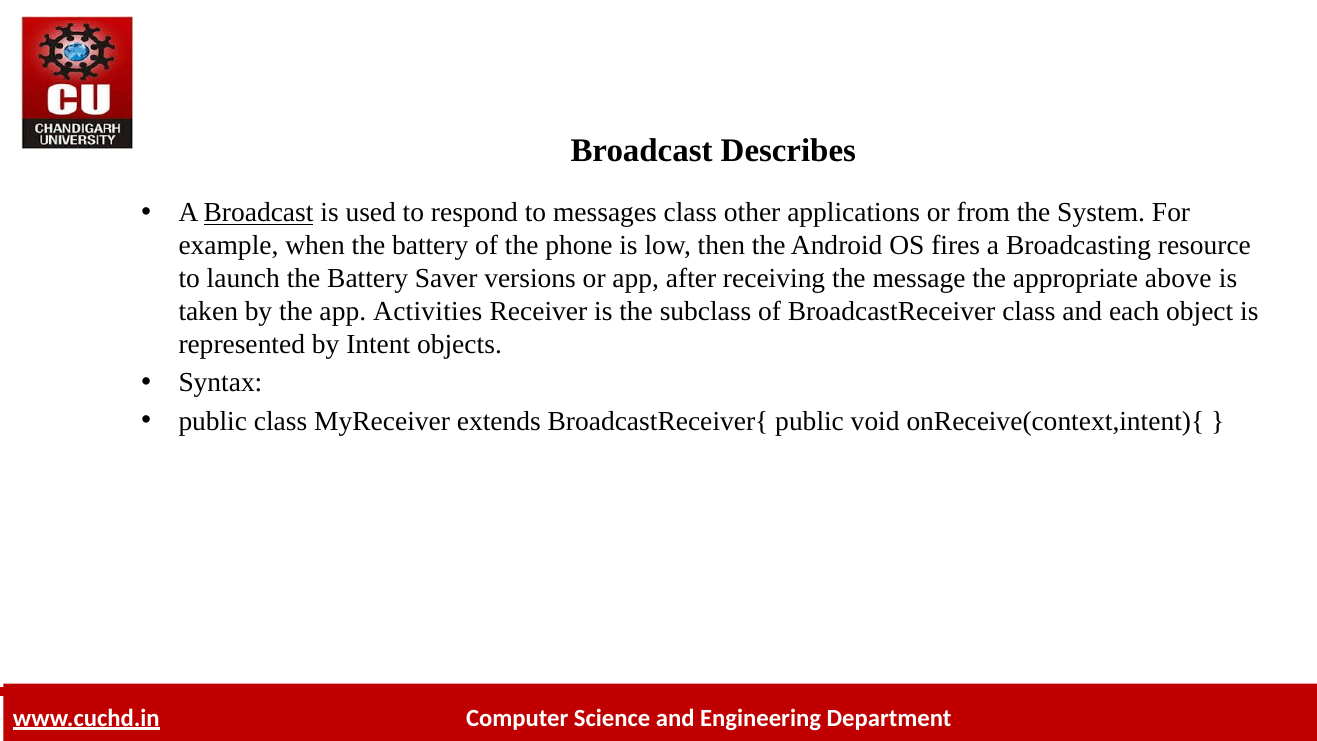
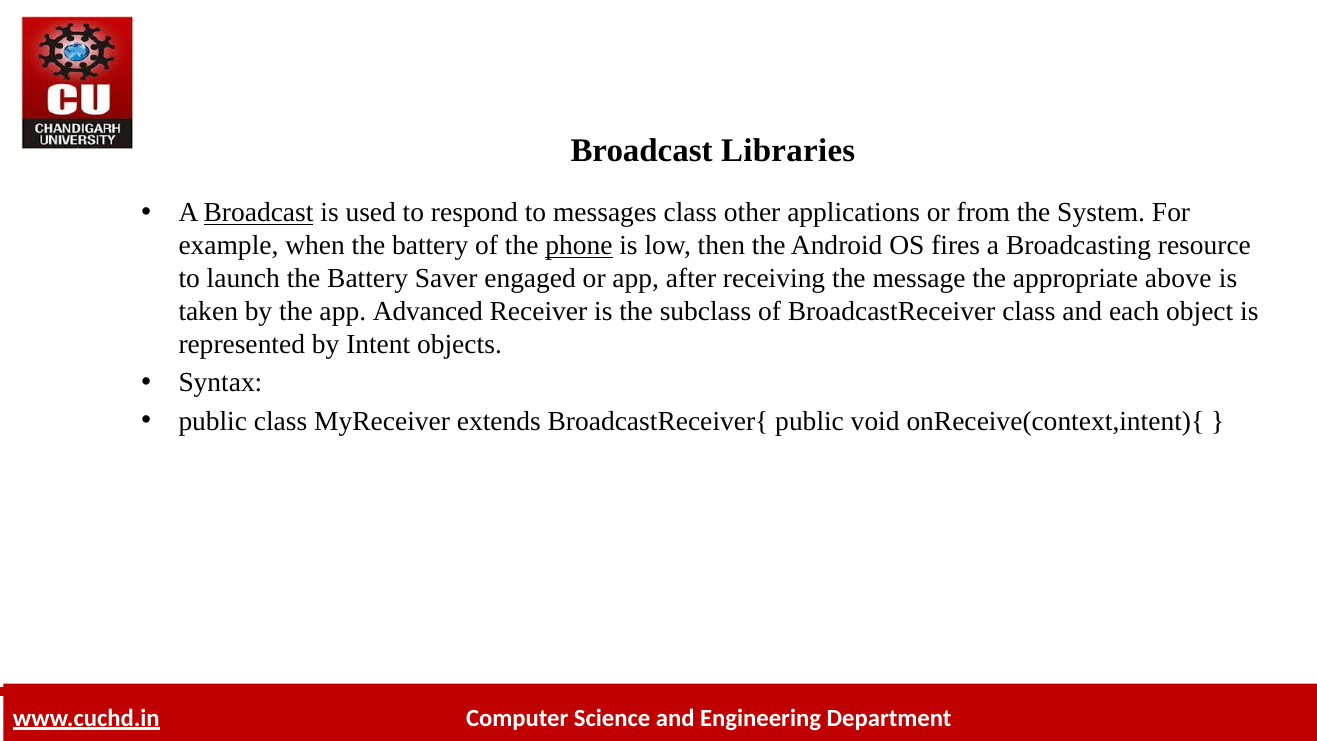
Describes: Describes -> Libraries (788, 150)
phone underline: none -> present (579, 246)
versions: versions -> engaged (530, 279)
Activities: Activities -> Advanced (428, 311)
